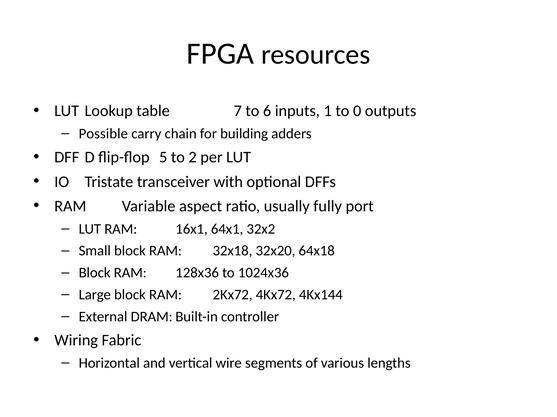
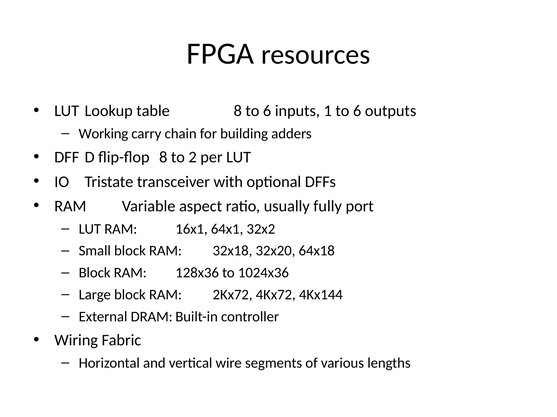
table 7: 7 -> 8 (238, 111)
1 to 0: 0 -> 6 (357, 111)
Possible: Possible -> Working (103, 134)
flip-flop 5: 5 -> 8 (163, 158)
